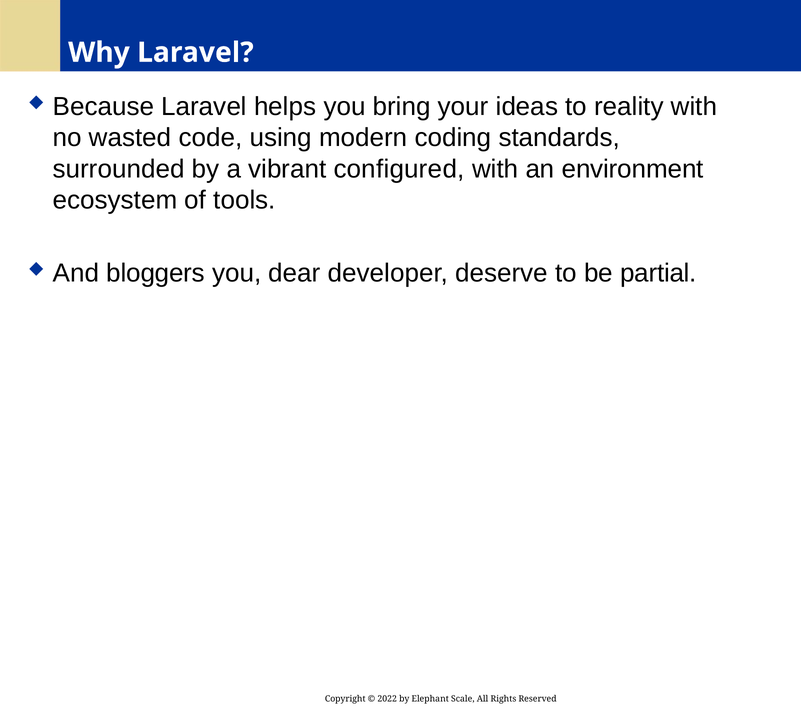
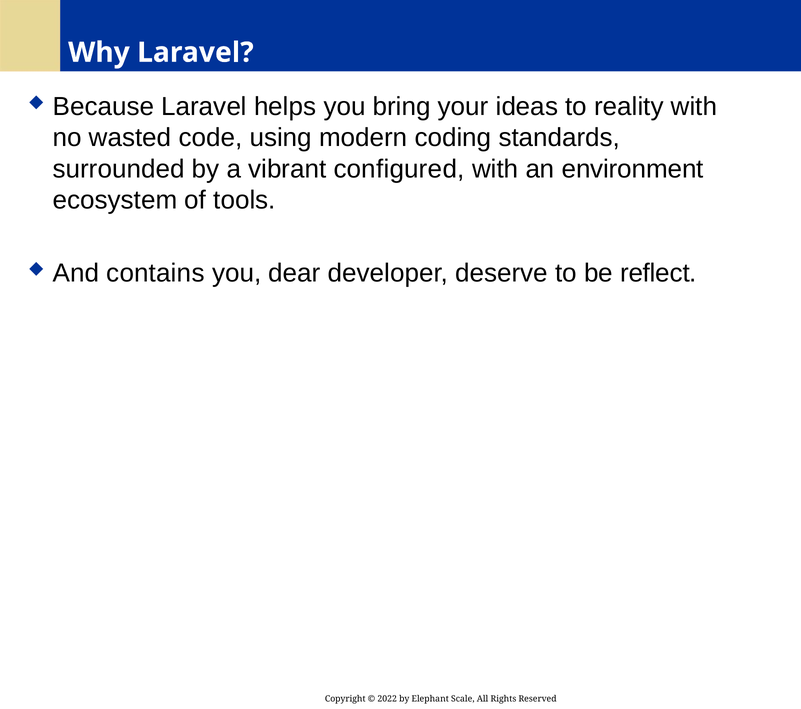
bloggers: bloggers -> contains (155, 273)
partial: partial -> reflect (658, 273)
